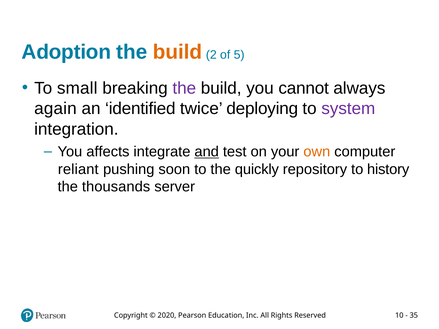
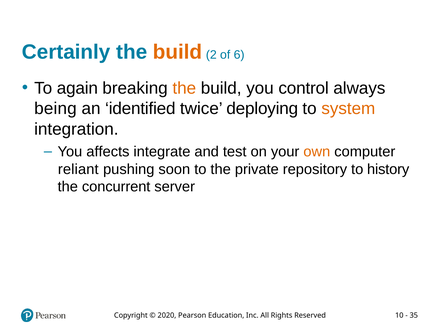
Adoption: Adoption -> Certainly (66, 52)
5: 5 -> 6 (239, 55)
small: small -> again (77, 88)
the colour: purple -> orange (184, 88)
cannot: cannot -> control (304, 88)
again: again -> being (55, 109)
system colour: purple -> orange (348, 109)
and underline: present -> none (207, 152)
quickly: quickly -> private (257, 169)
thousands: thousands -> concurrent (116, 187)
